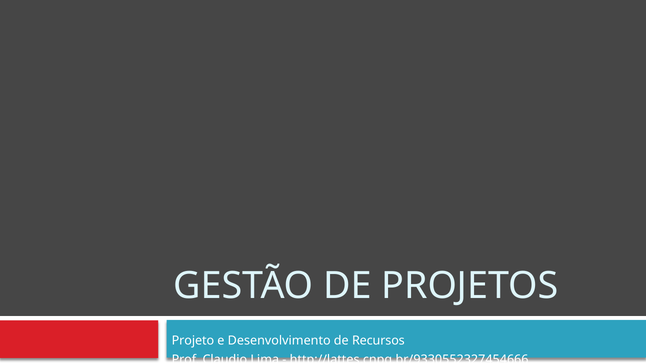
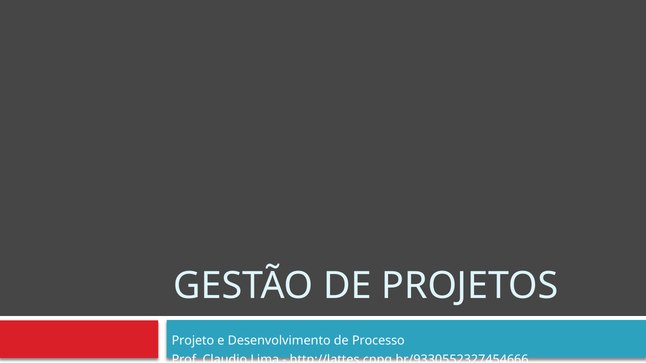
Recursos: Recursos -> Processo (378, 341)
